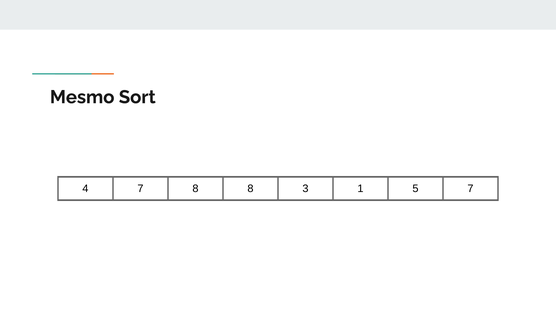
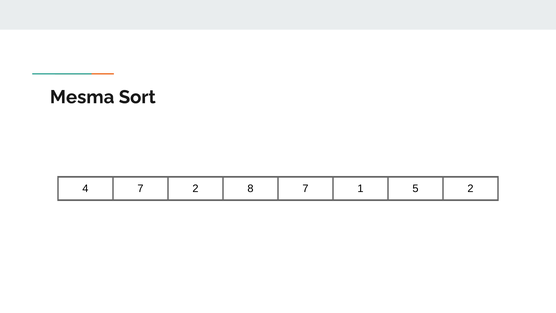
Mesmo: Mesmo -> Mesma (82, 97)
7 8: 8 -> 2 (195, 189)
8 3: 3 -> 7 (305, 189)
5 7: 7 -> 2 (470, 189)
